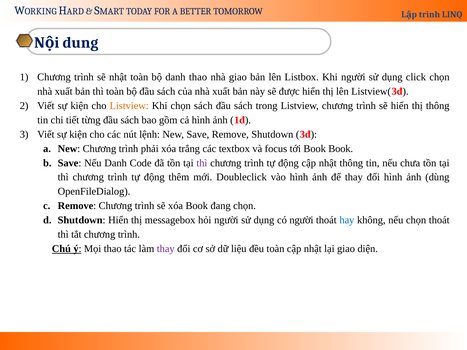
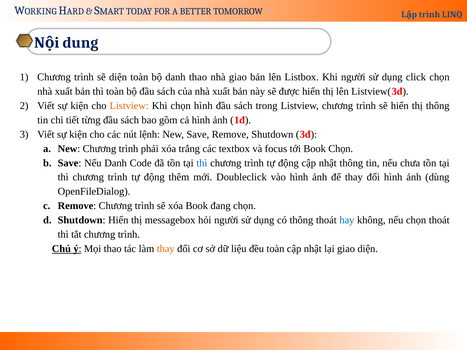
sẽ nhật: nhật -> diện (118, 77)
chọn sách: sách -> hình (203, 106)
Book Book: Book -> Chọn (341, 149)
thì colour: purple -> blue (202, 163)
có người: người -> thông (301, 220)
thay colour: purple -> orange (166, 249)
